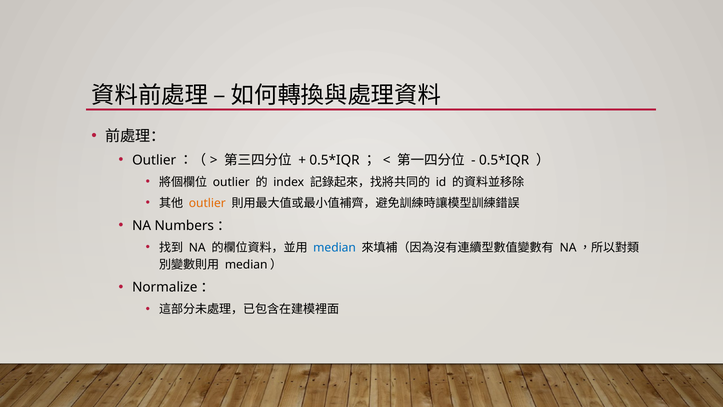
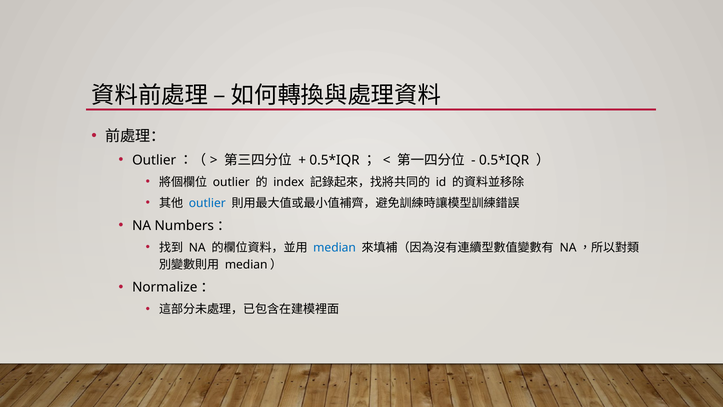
outlier colour: orange -> blue (207, 203)
